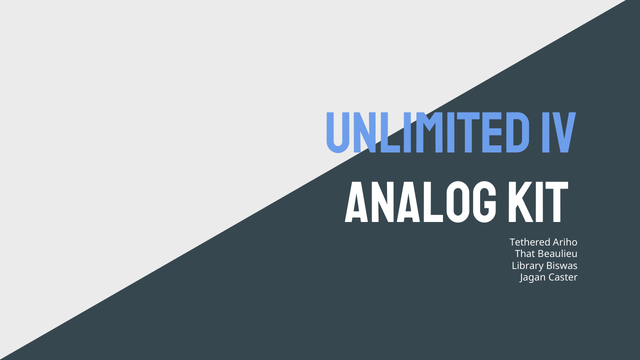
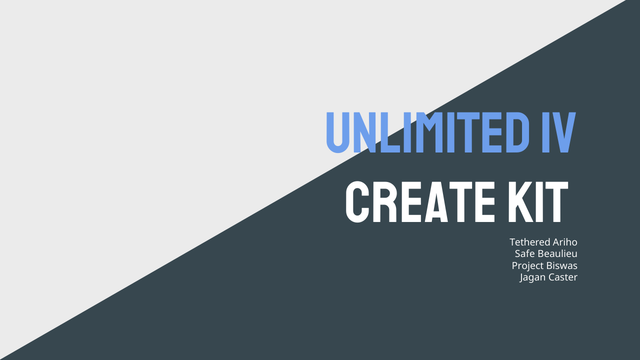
Analog: Analog -> Create (421, 203)
That: That -> Safe (525, 254)
Library: Library -> Project (528, 266)
